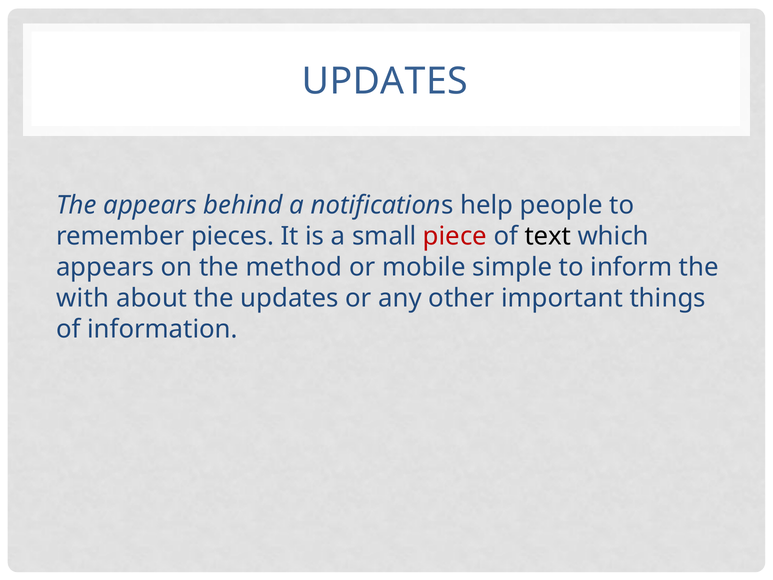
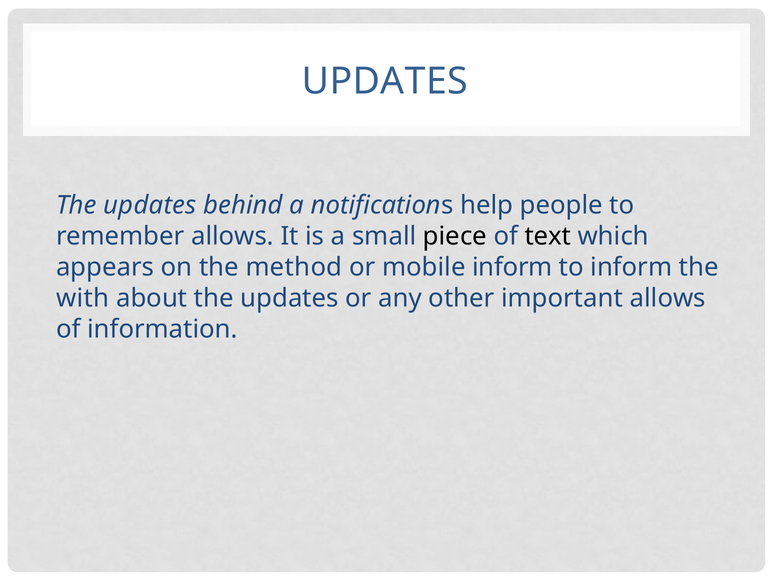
appears: appears -> updates (150, 205)
remember pieces: pieces -> allows (232, 236)
piece colour: red -> black (455, 236)
mobile simple: simple -> inform (512, 267)
important things: things -> allows (668, 298)
